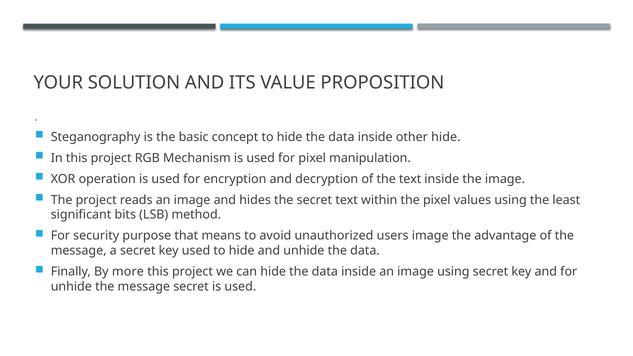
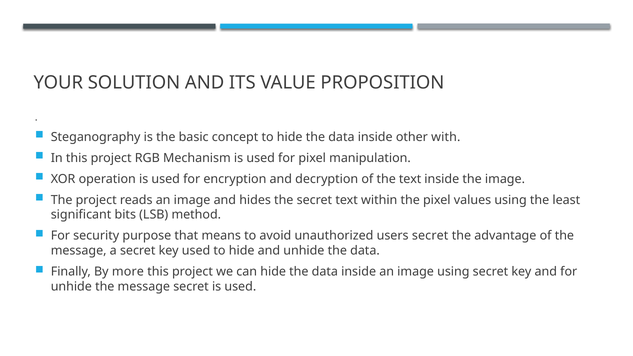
other hide: hide -> with (446, 137)
users image: image -> secret (430, 236)
